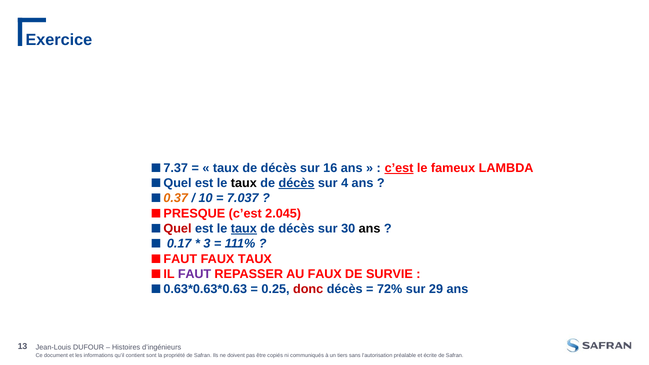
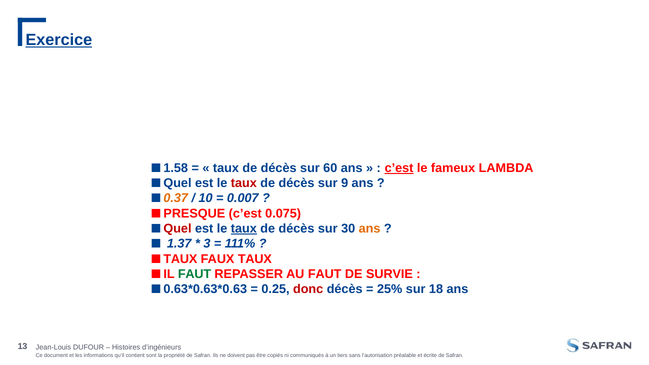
Exercice underline: none -> present (59, 40)
7.37: 7.37 -> 1.58 (176, 168)
16: 16 -> 60 (330, 168)
taux colour: black -> red (244, 183)
décès underline: present -> none (297, 183)
4: 4 -> 9 (345, 183)
7.037: 7.037 -> 0.007 (243, 198)
2.045: 2.045 -> 0.075 (283, 213)
ans colour: black -> orange (370, 229)
0.17: 0.17 -> 1.37 (179, 244)
FAUT: FAUT -> TAUX (180, 259)
FAUT colour: purple -> green (195, 274)
AU FAUX: FAUX -> FAUT (325, 274)
72%: 72% -> 25% (390, 289)
29: 29 -> 18 (436, 289)
